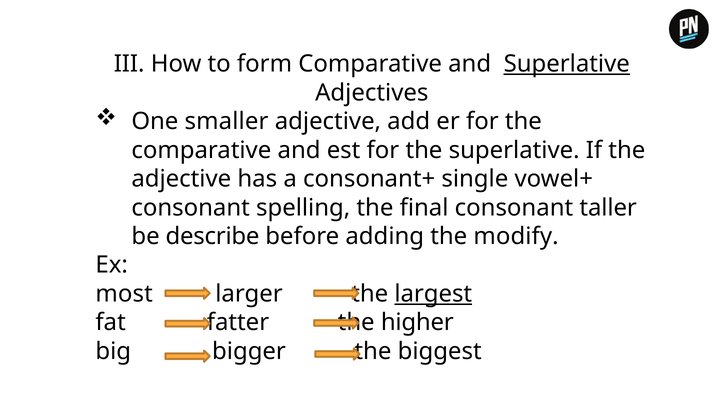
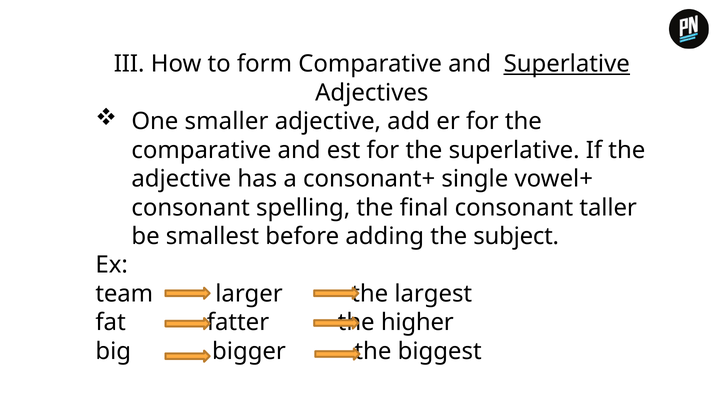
describe: describe -> smallest (212, 237)
modify: modify -> subject (516, 237)
most: most -> team (124, 294)
largest underline: present -> none (433, 294)
